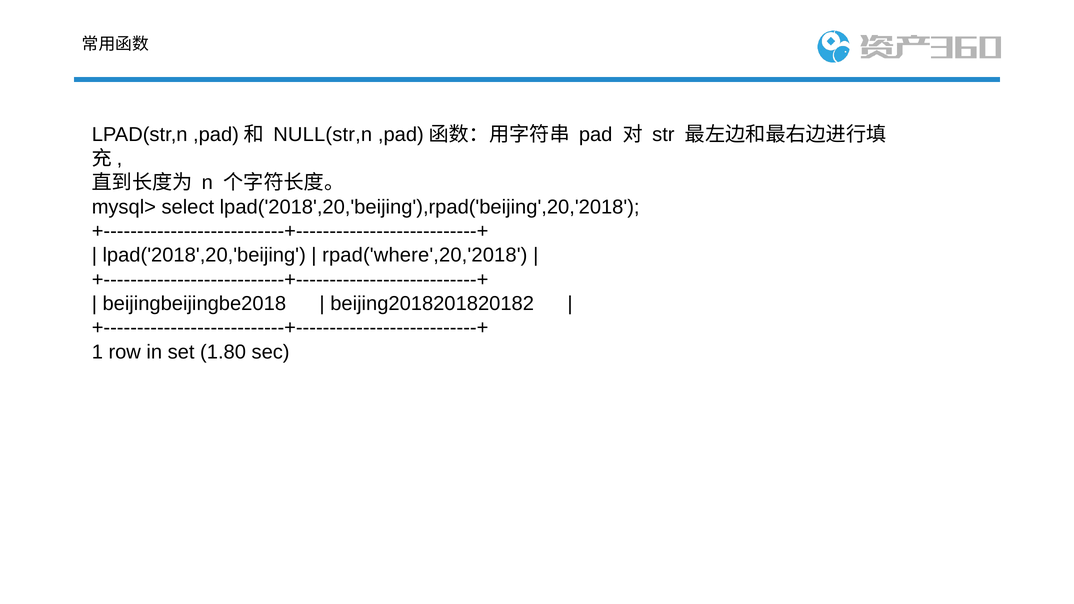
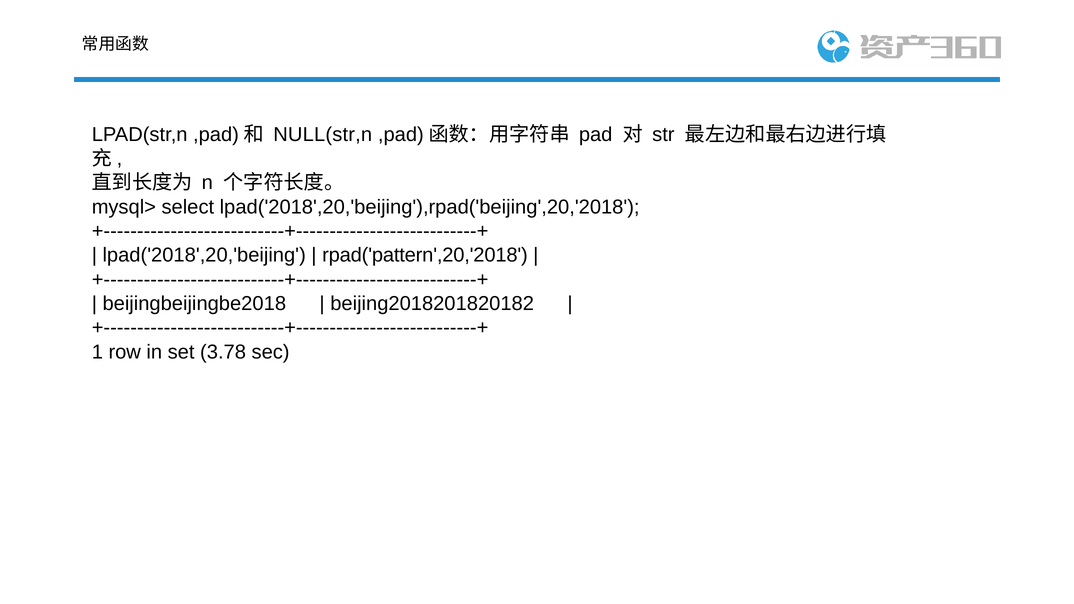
rpad('where',20,'2018: rpad('where',20,'2018 -> rpad('pattern',20,'2018 (425, 255)
1.80: 1.80 -> 3.78 (223, 352)
